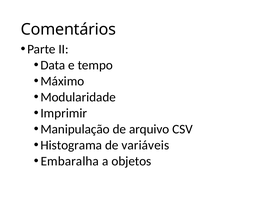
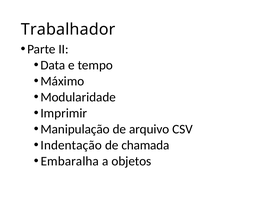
Comentários: Comentários -> Trabalhador (68, 29)
Histograma: Histograma -> Indentação (71, 145)
variáveis: variáveis -> chamada (145, 145)
